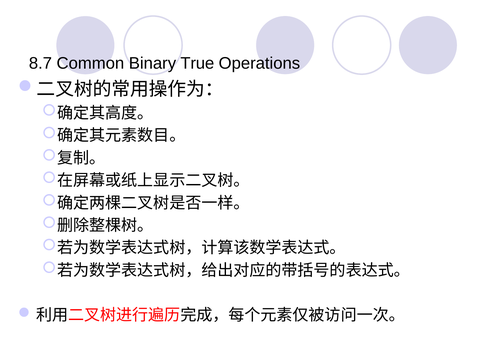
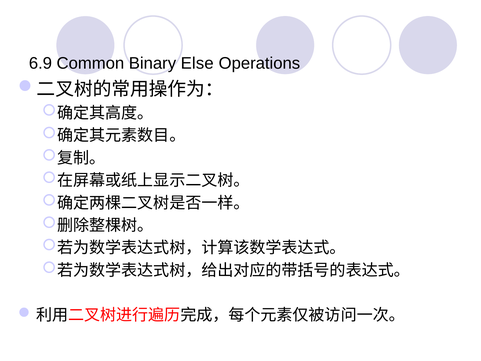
8.7: 8.7 -> 6.9 (40, 63)
True: True -> Else (197, 63)
